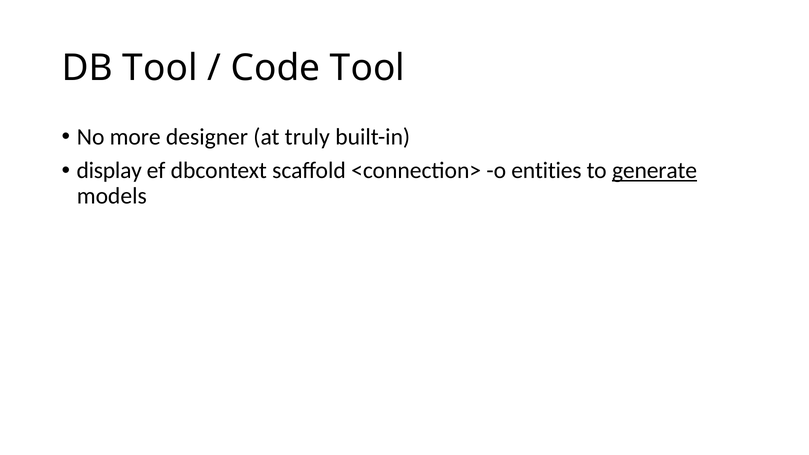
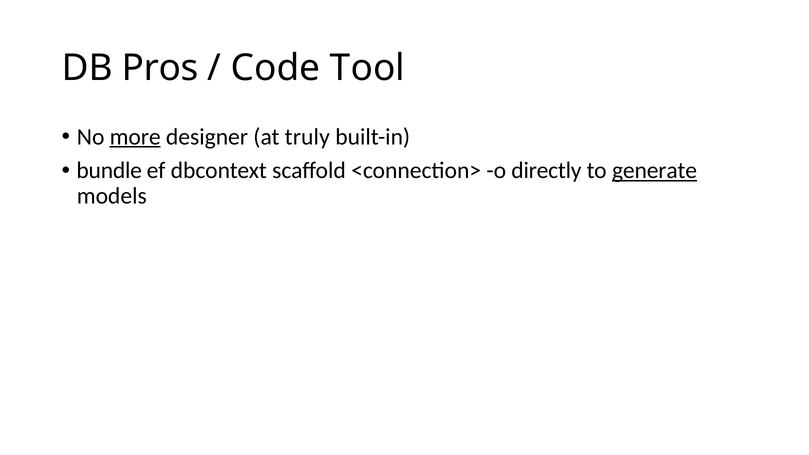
DB Tool: Tool -> Pros (160, 68)
more underline: none -> present (135, 137)
display: display -> bundle (109, 171)
entities: entities -> directly (546, 171)
